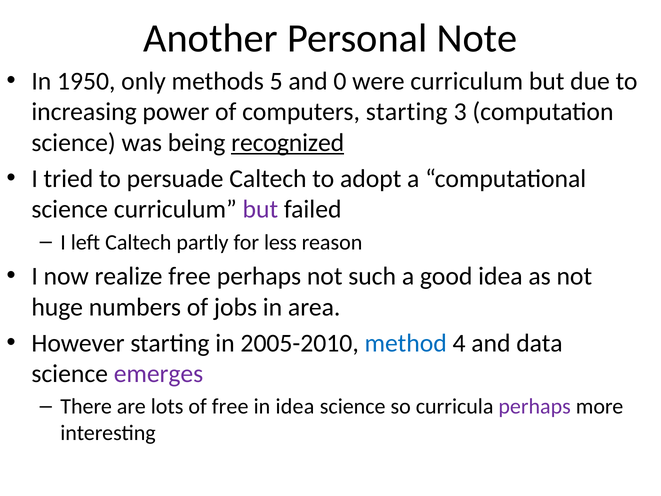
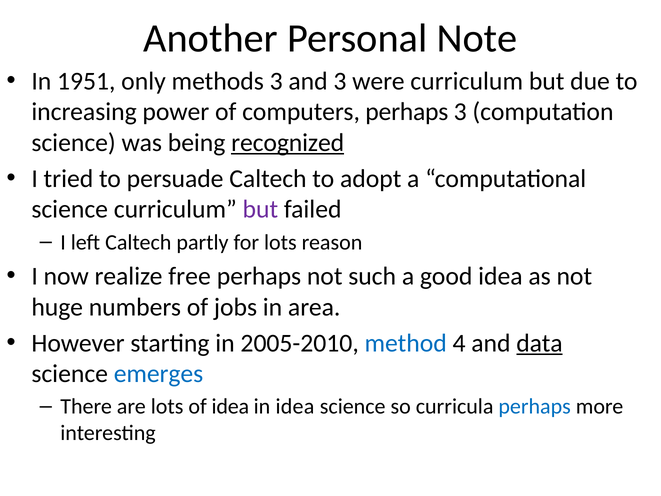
1950: 1950 -> 1951 (86, 81)
methods 5: 5 -> 3 (276, 81)
and 0: 0 -> 3 (340, 81)
computers starting: starting -> perhaps (407, 112)
for less: less -> lots (280, 242)
data underline: none -> present (539, 343)
emerges colour: purple -> blue (159, 374)
of free: free -> idea (230, 406)
perhaps colour: purple -> blue (535, 406)
